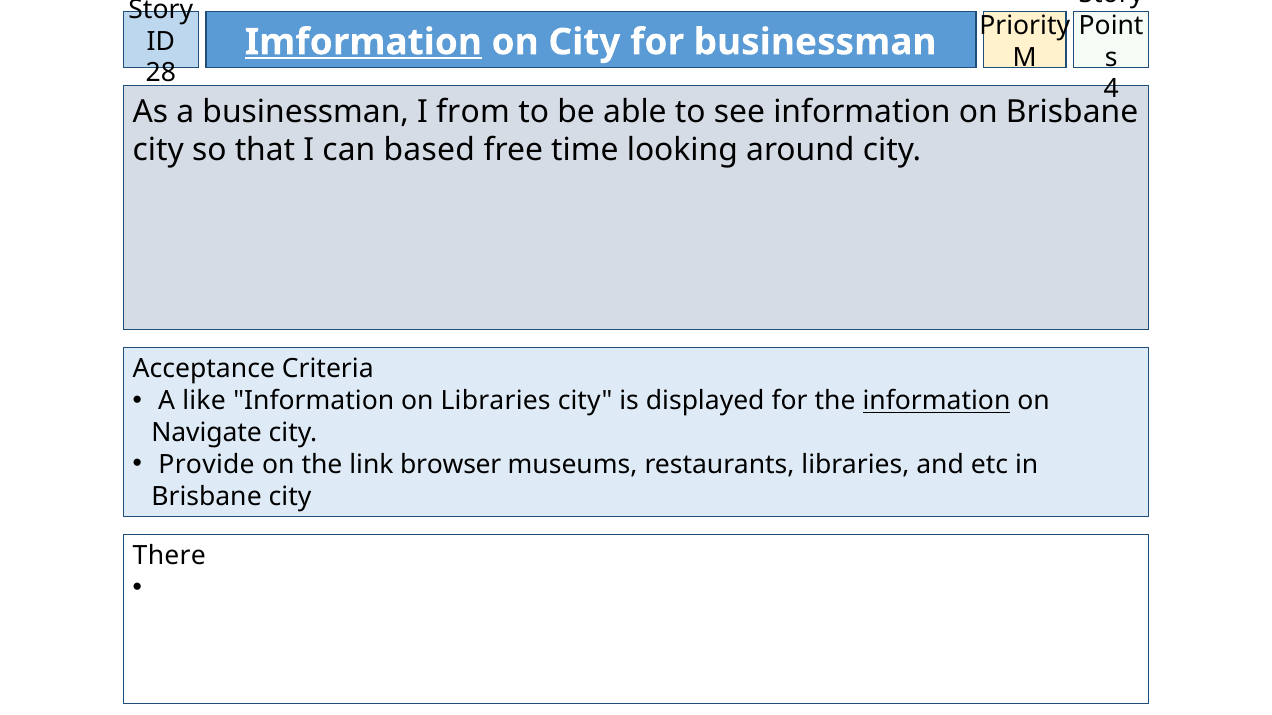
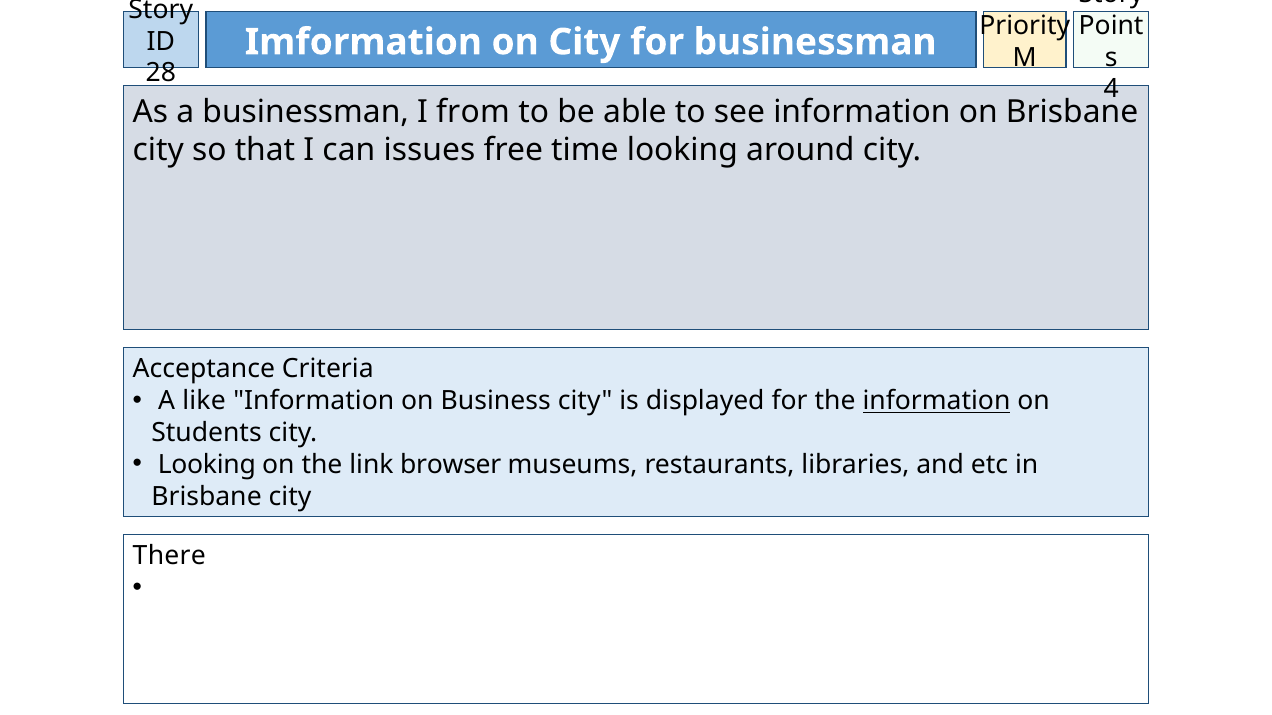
Imformation underline: present -> none (363, 42)
based: based -> issues (429, 150)
on Libraries: Libraries -> Business (496, 401)
Navigate: Navigate -> Students (207, 433)
Provide: Provide -> Looking (207, 465)
